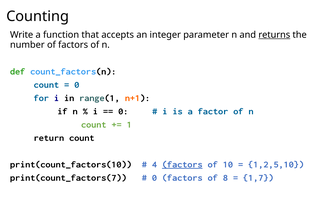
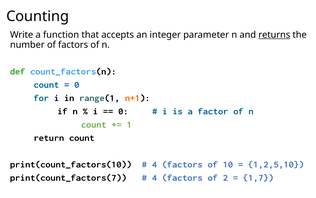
factors underline: present -> none (182, 164)
0: 0 -> 4 (154, 177)
8: 8 -> 2 (225, 177)
